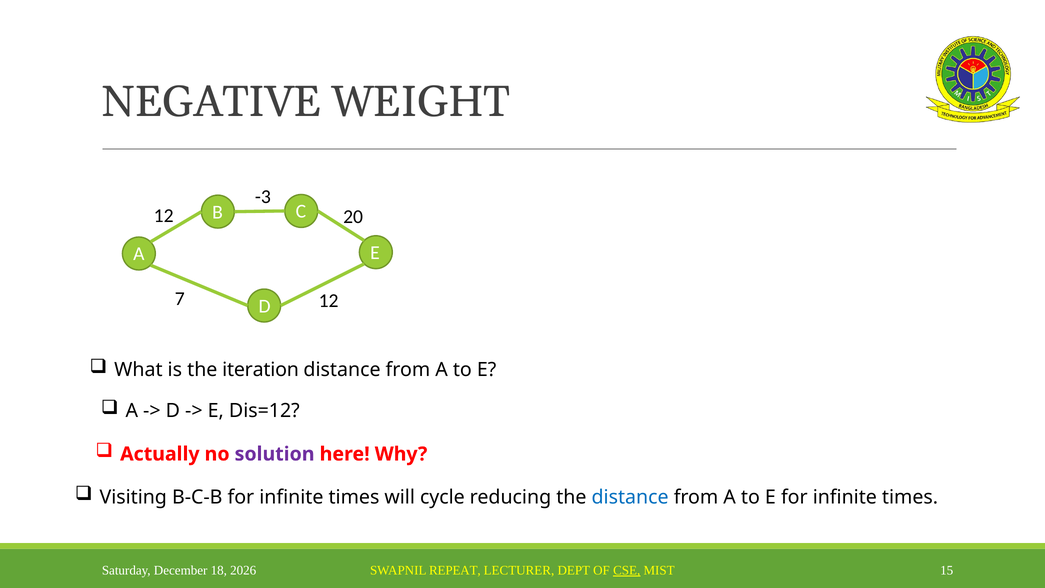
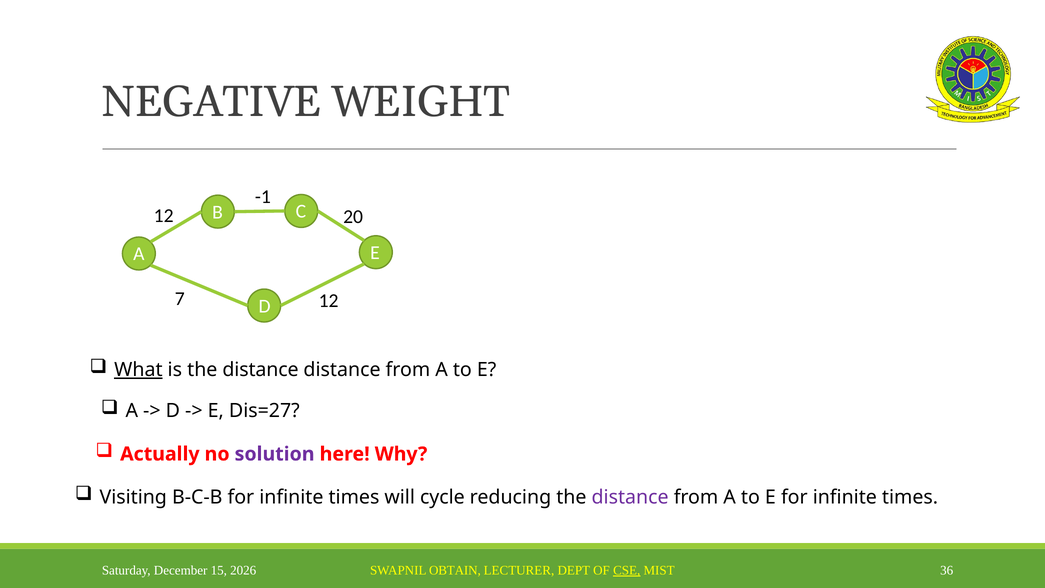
-3: -3 -> -1 (263, 197)
What underline: none -> present (138, 370)
is the iteration: iteration -> distance (261, 370)
Dis=12: Dis=12 -> Dis=27 (264, 411)
distance colour: blue -> purple (630, 497)
18: 18 -> 15 (219, 570)
REPEAT: REPEAT -> OBTAIN (455, 570)
15: 15 -> 36 (947, 570)
